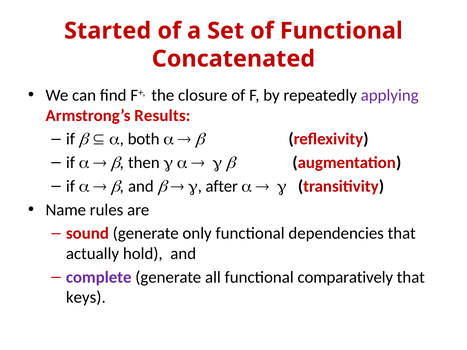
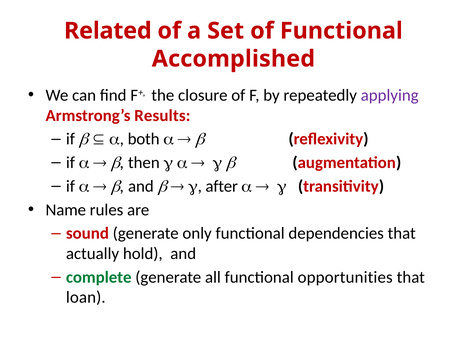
Started: Started -> Related (108, 31)
Concatenated: Concatenated -> Accomplished (233, 59)
complete colour: purple -> green (99, 277)
comparatively: comparatively -> opportunities (345, 277)
keys: keys -> loan (86, 298)
